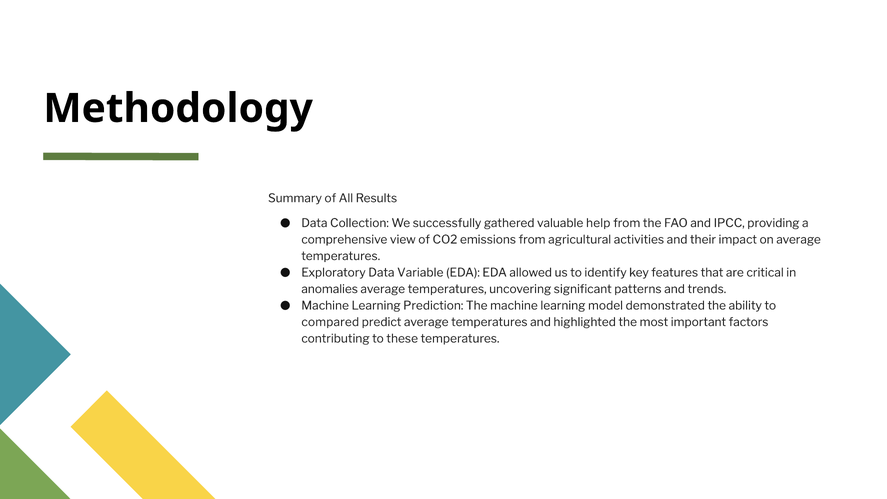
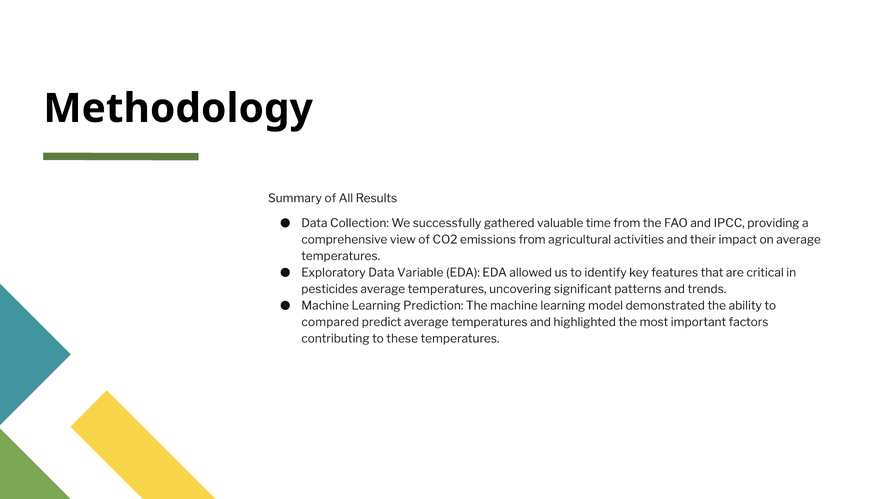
help: help -> time (598, 223)
anomalies: anomalies -> pesticides (330, 289)
